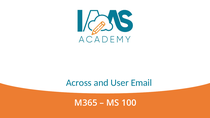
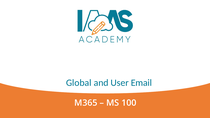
Across: Across -> Global (79, 83)
